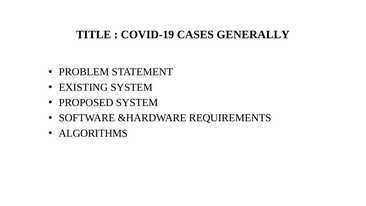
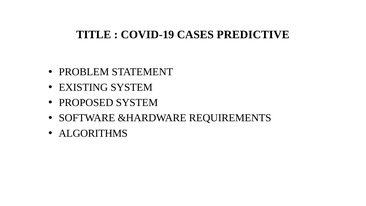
GENERALLY: GENERALLY -> PREDICTIVE (253, 35)
